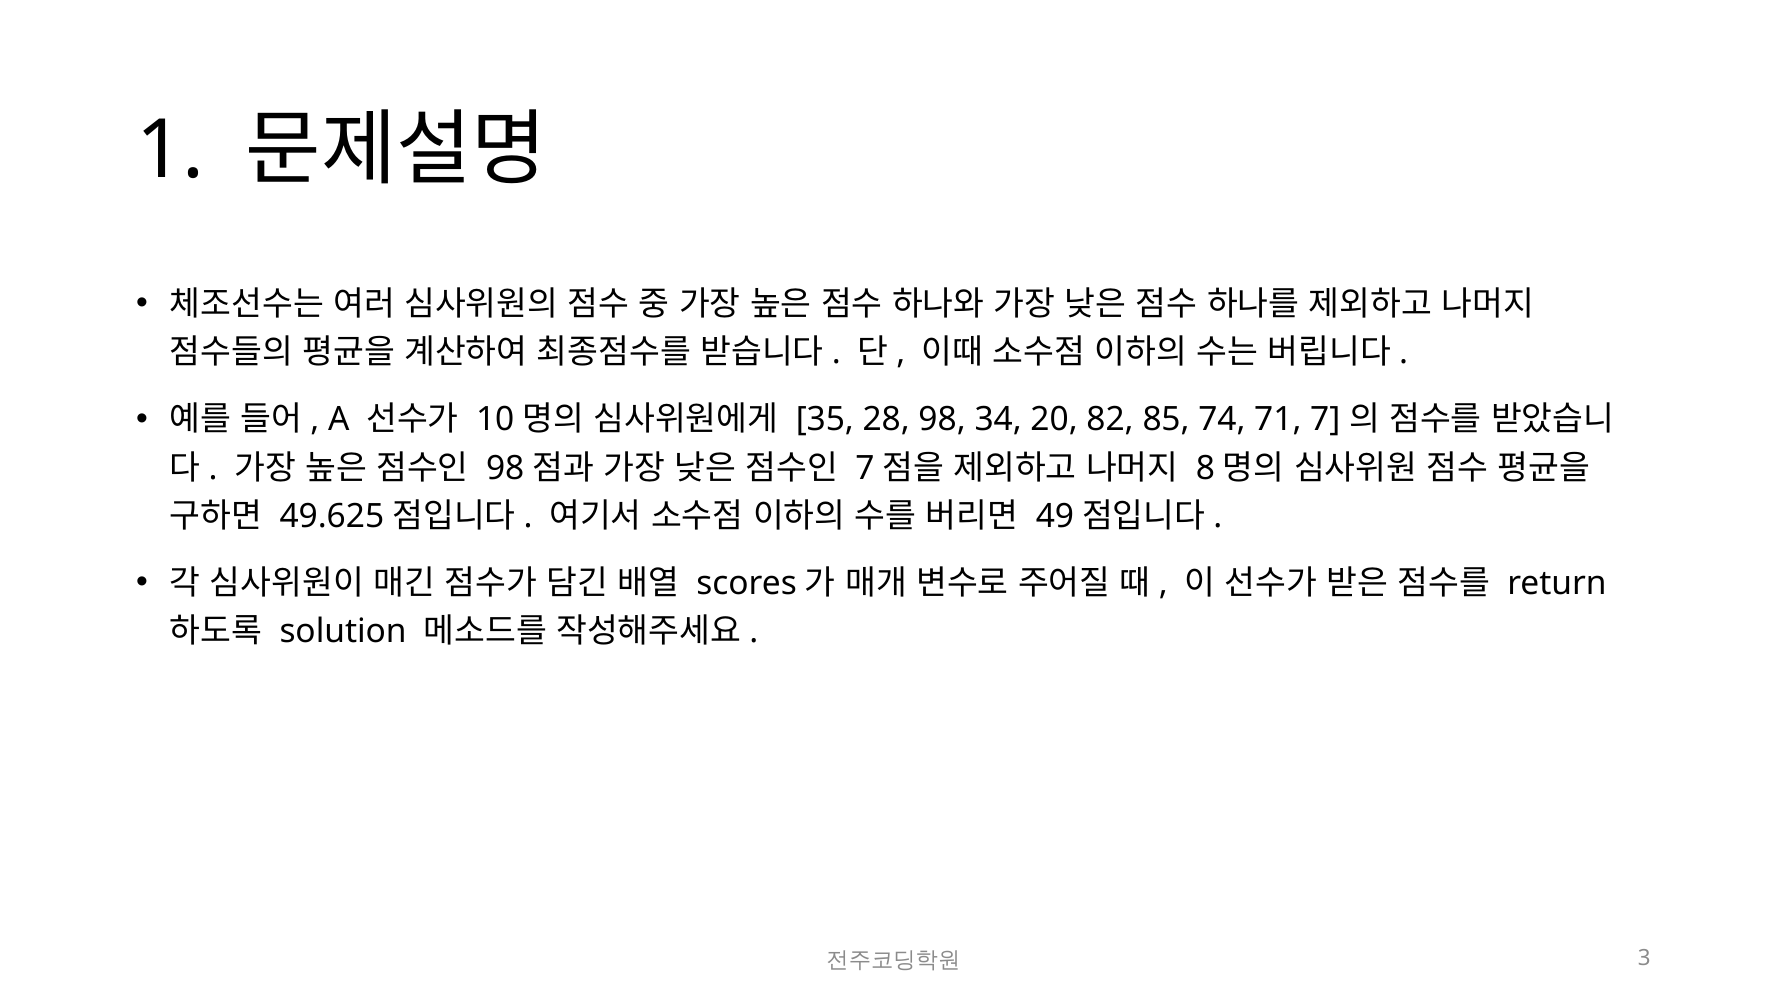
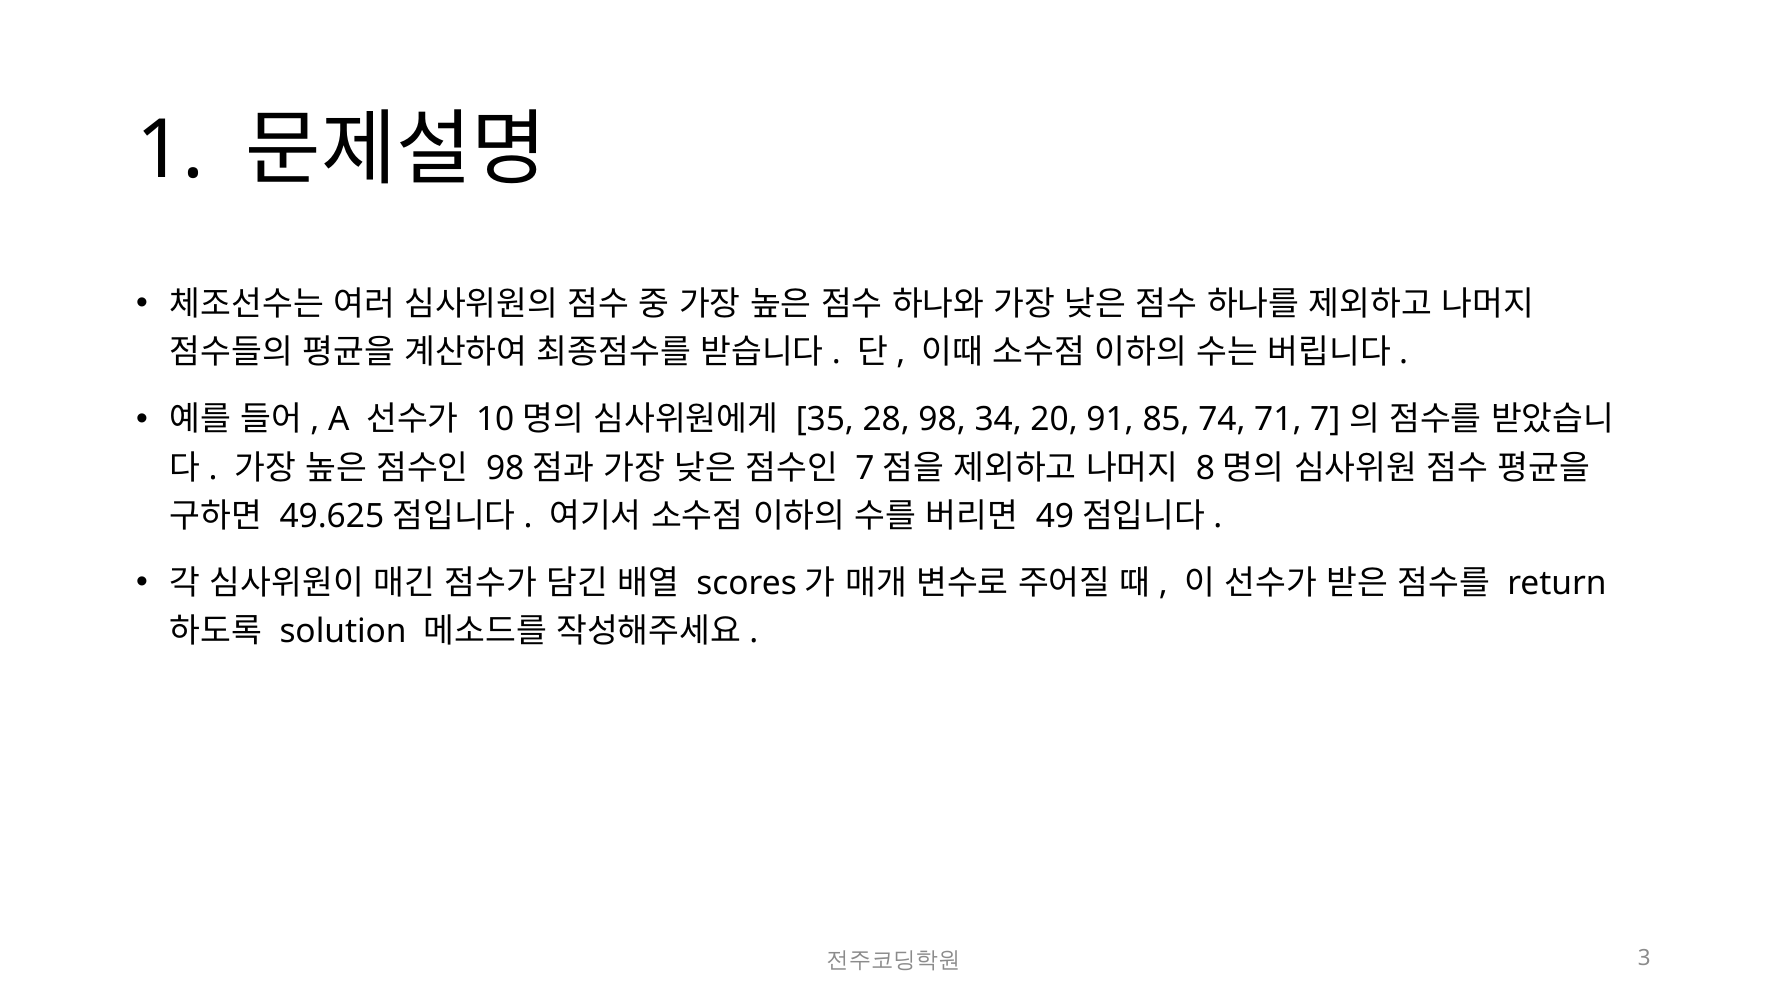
82: 82 -> 91 (1110, 420)
